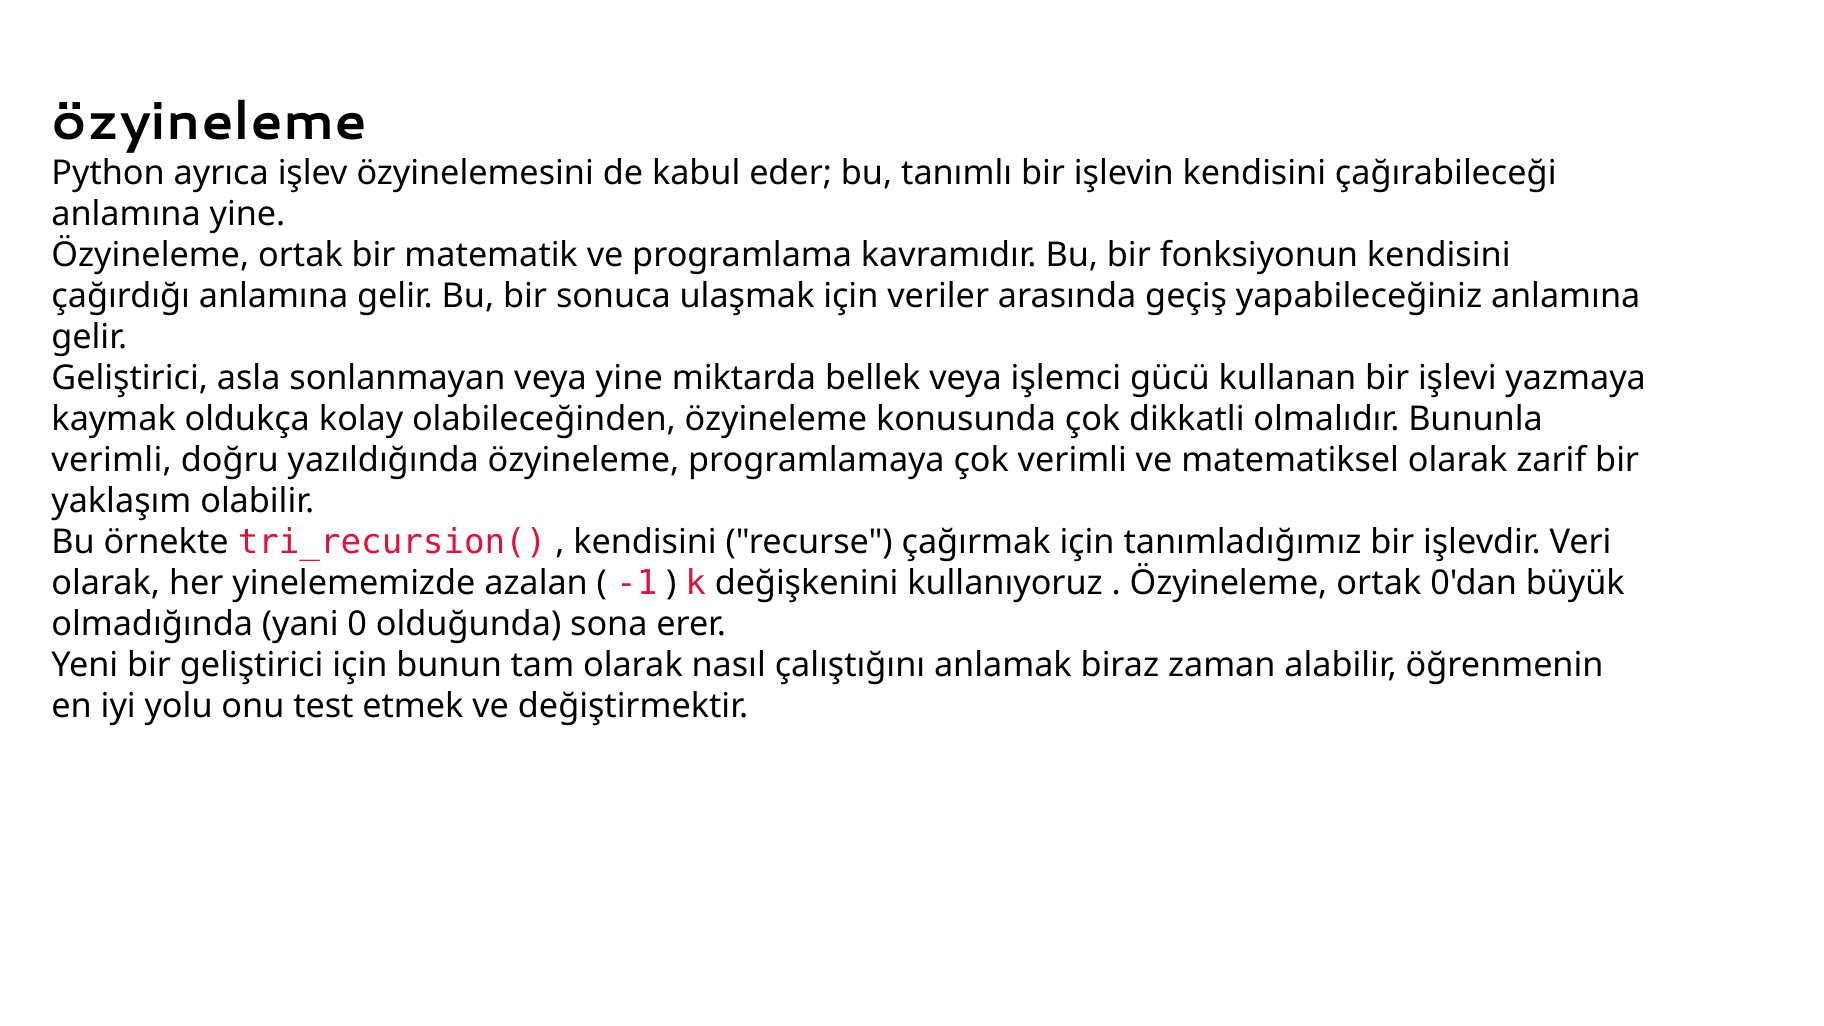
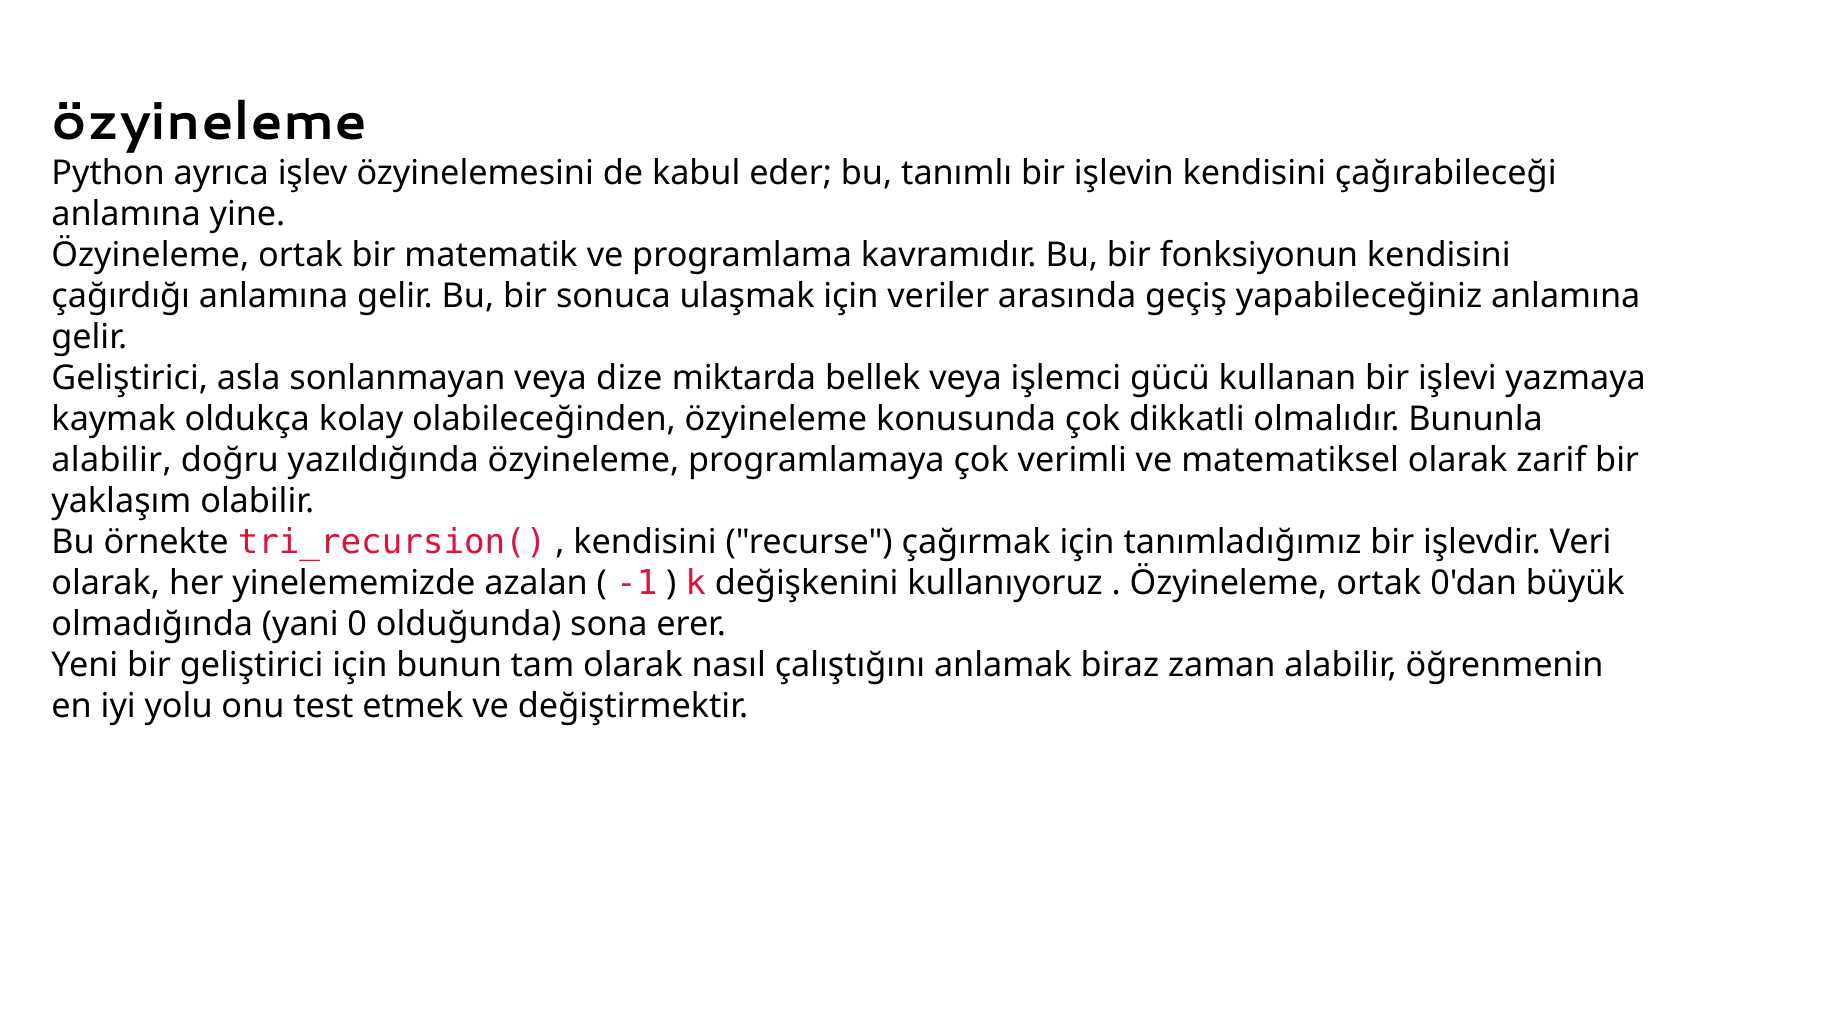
veya yine: yine -> dize (629, 378)
verimli: verimli -> alabilir (112, 460)
